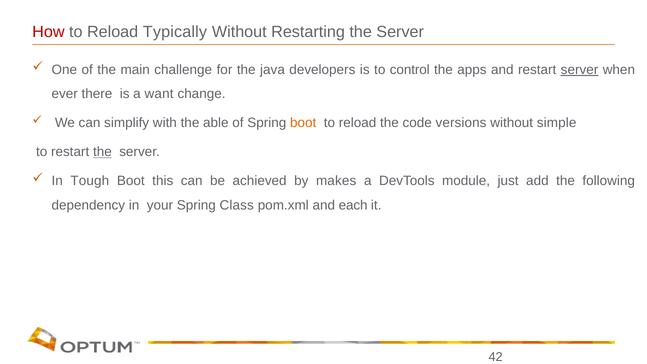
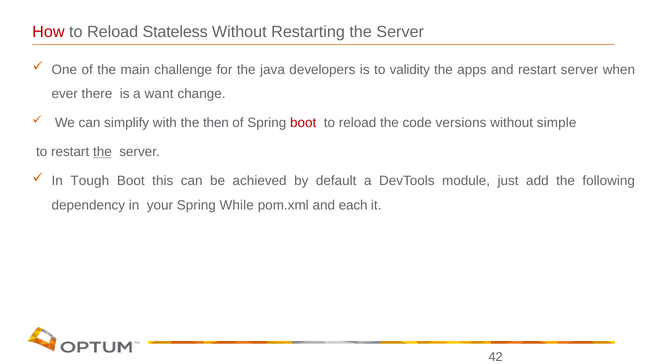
Typically: Typically -> Stateless (175, 32)
control: control -> validity (410, 70)
server underline: present -> none (580, 70)
able: able -> then (216, 123)
boot colour: orange -> red (303, 123)
makes: makes -> default (336, 181)
Class: Class -> While (237, 205)
